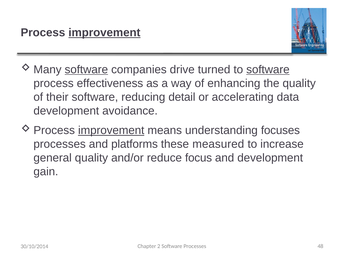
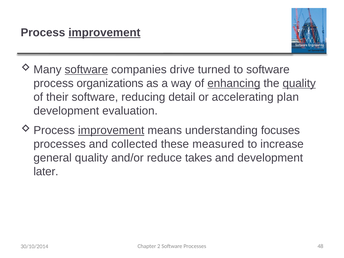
software underline: present -> none (268, 70)
effectiveness: effectiveness -> organizations (110, 83)
enhancing underline: none -> present (234, 83)
quality underline: none -> present (299, 83)
data: data -> plan (288, 97)
avoidance: avoidance -> evaluation (130, 111)
platforms: platforms -> collected (134, 144)
focus: focus -> takes (199, 158)
gain: gain -> later (46, 172)
